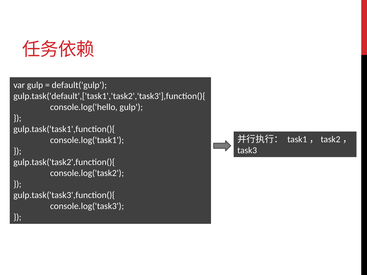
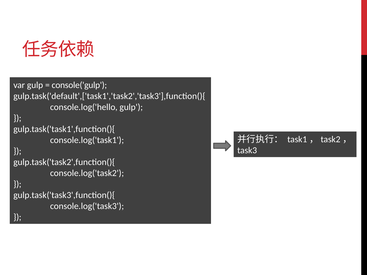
default('gulp: default('gulp -> console('gulp (79, 85)
